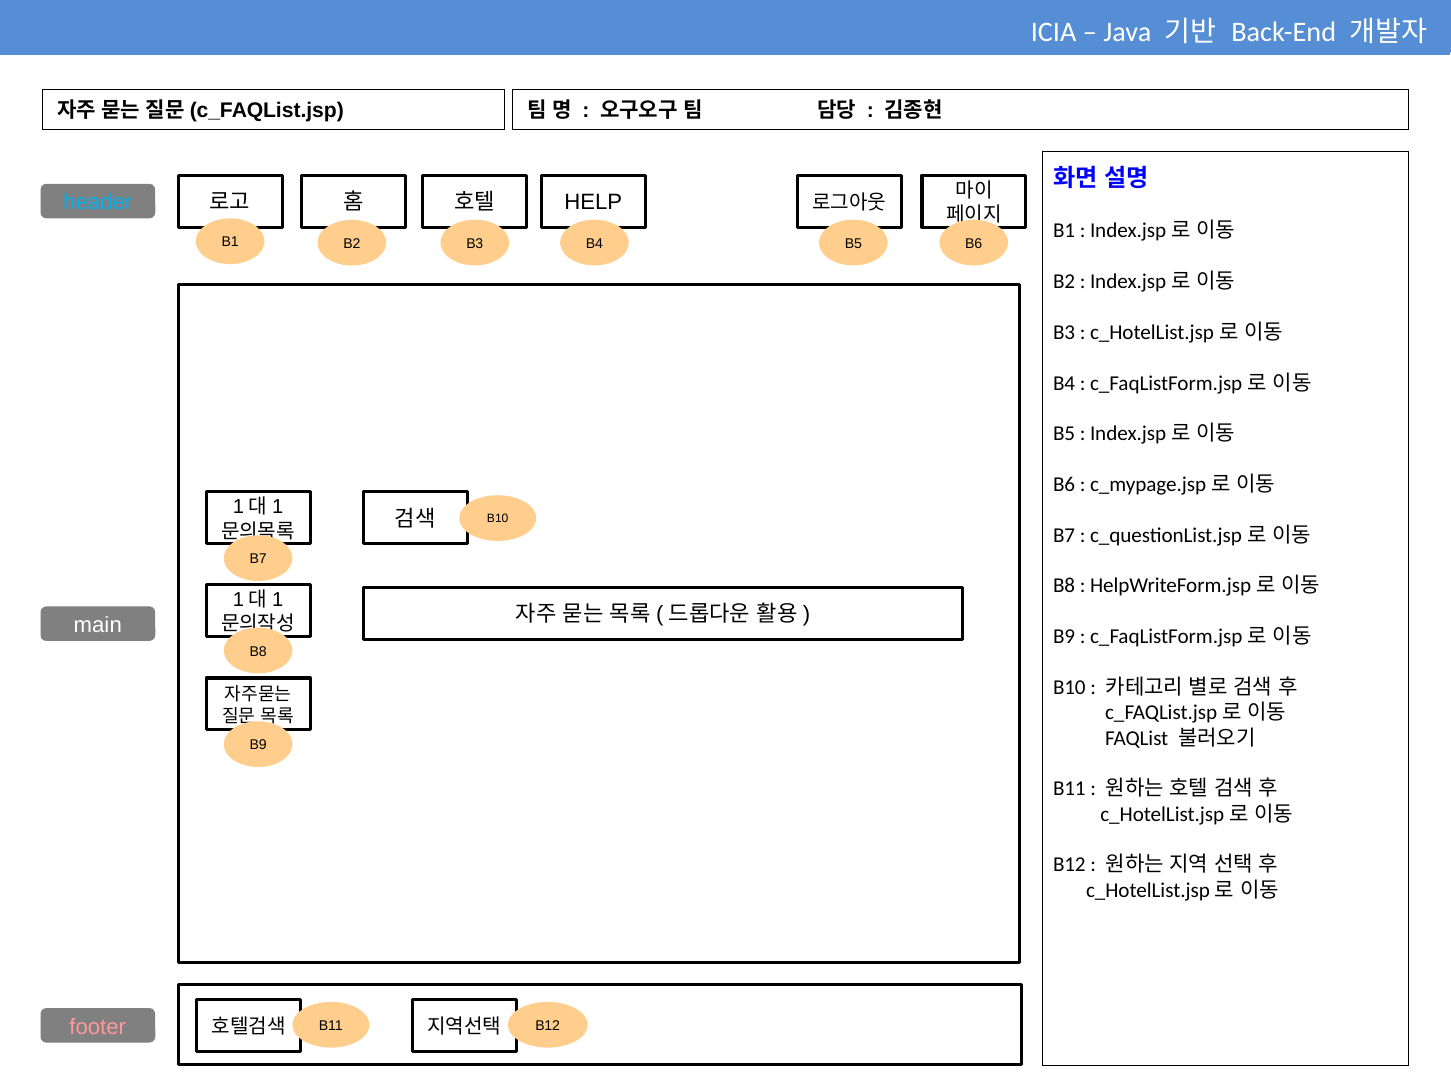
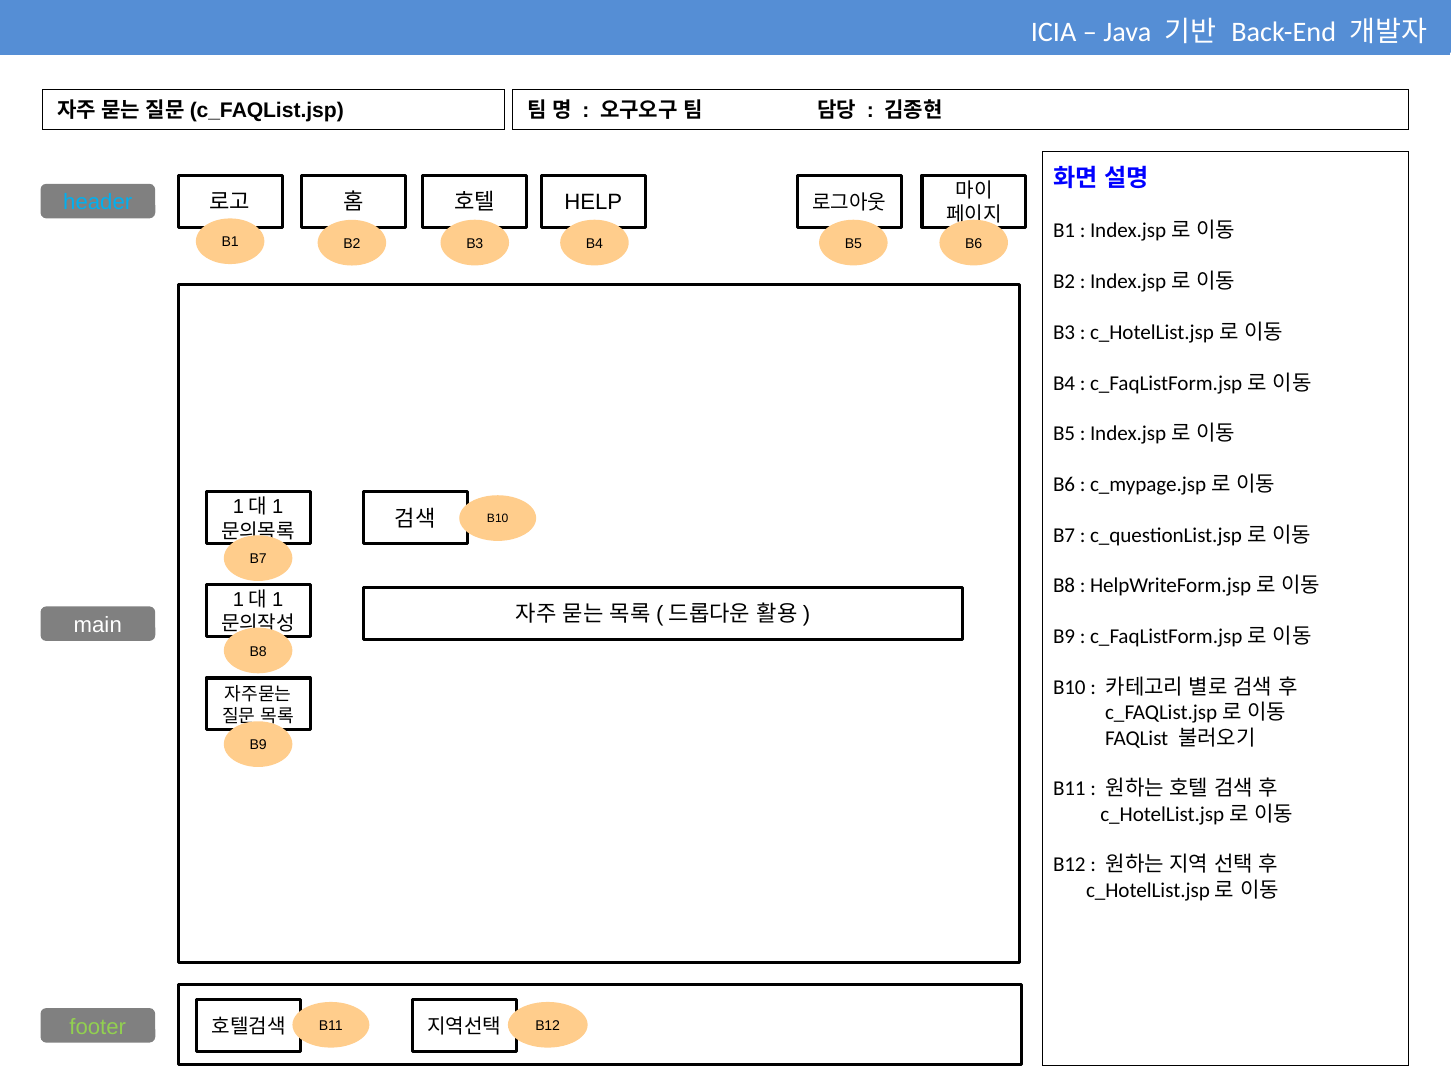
footer colour: pink -> light green (98, 1027)
